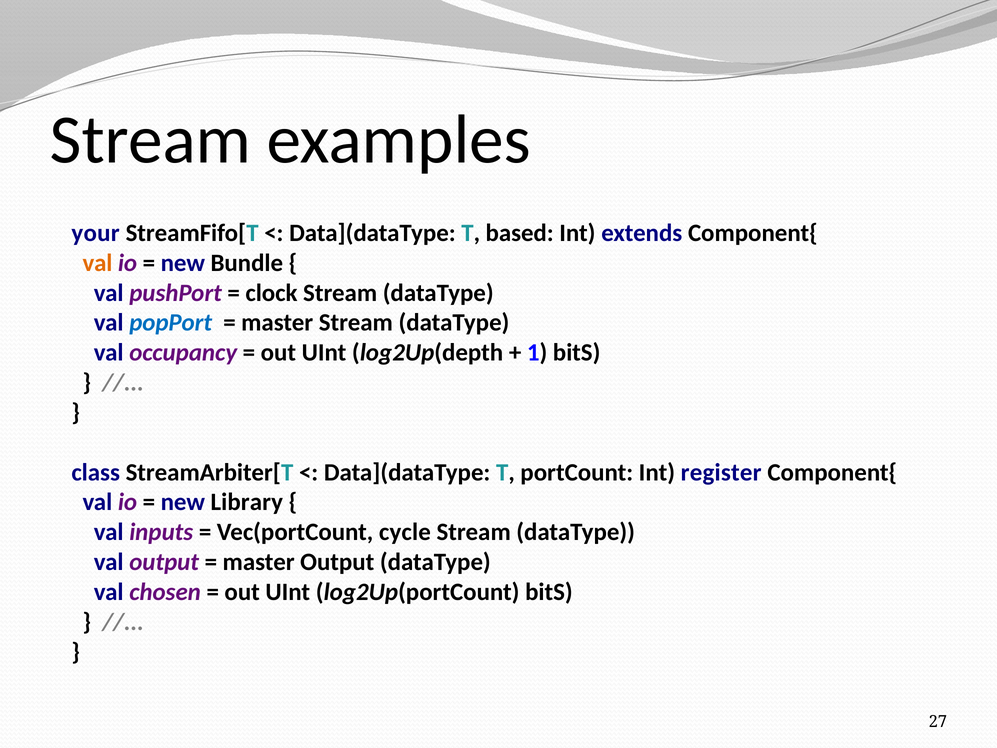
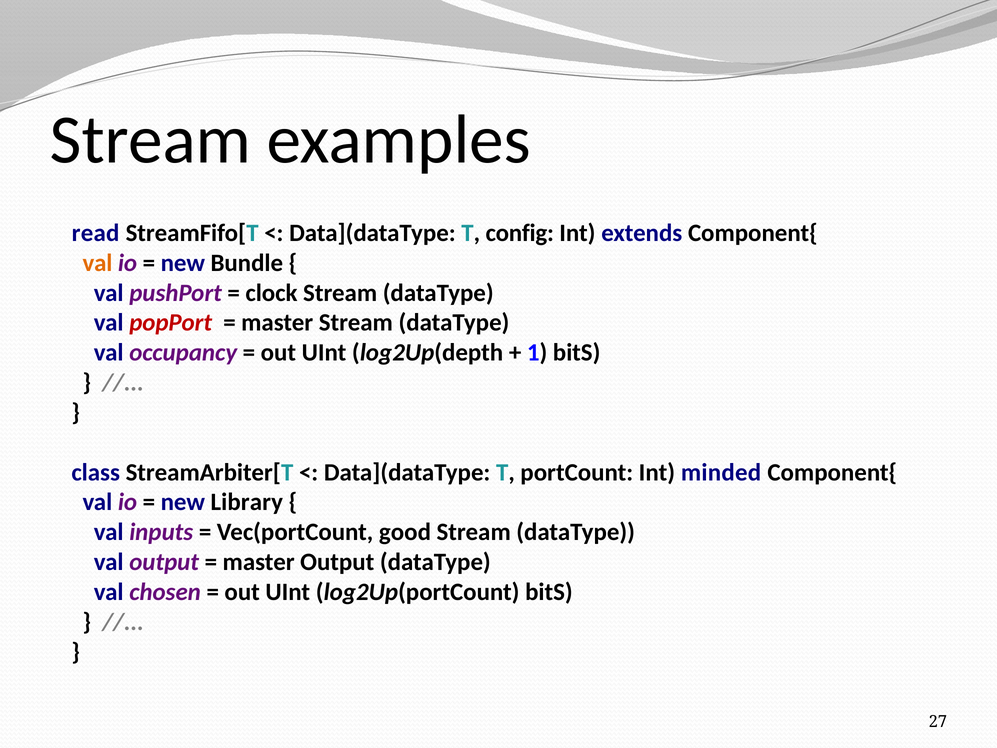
your: your -> read (96, 233)
based: based -> config (520, 233)
popPort colour: blue -> red (171, 323)
register: register -> minded (721, 472)
cycle: cycle -> good (405, 532)
